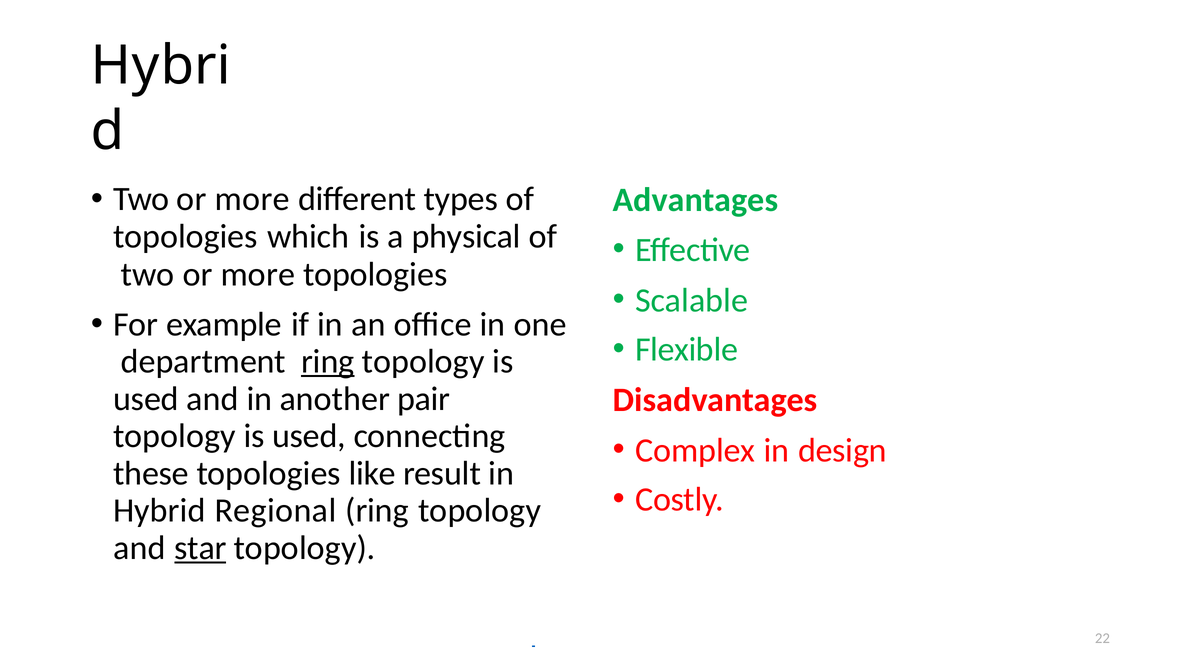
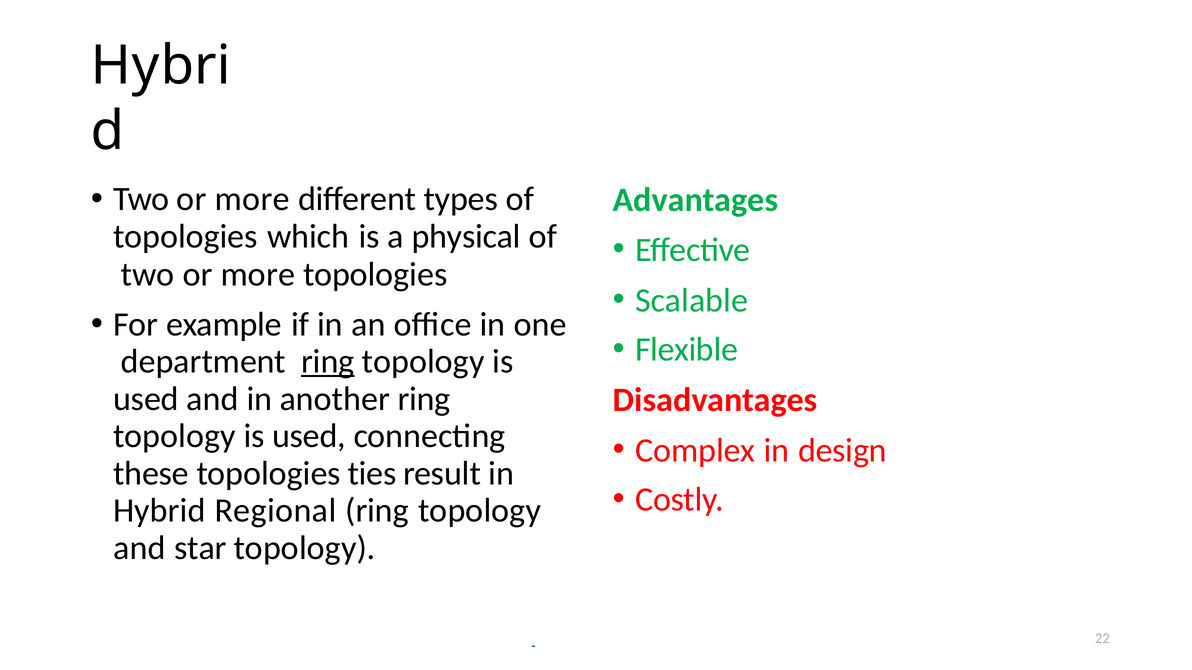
another pair: pair -> ring (424, 399)
like: like -> ties (372, 474)
star underline: present -> none (200, 548)
